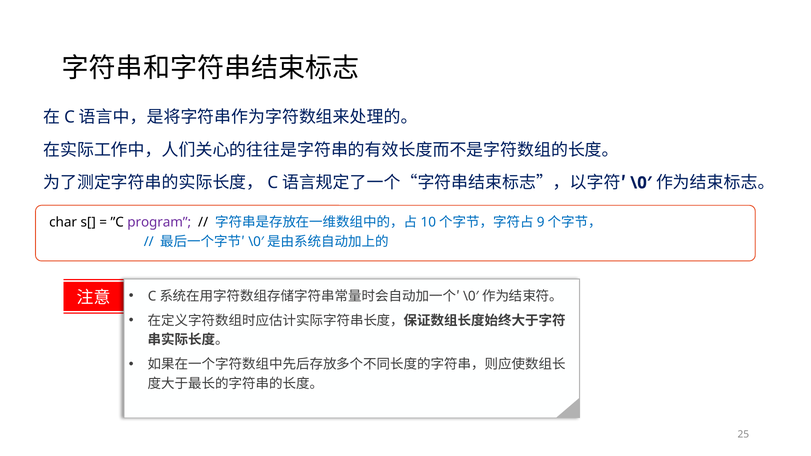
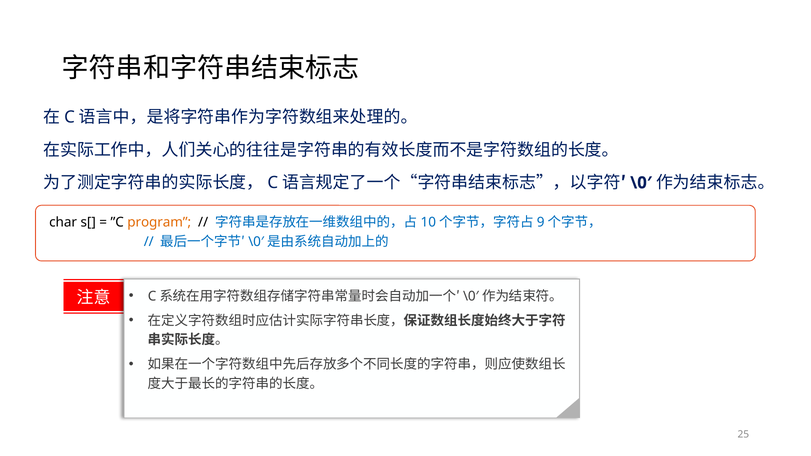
program colour: purple -> orange (159, 222)
